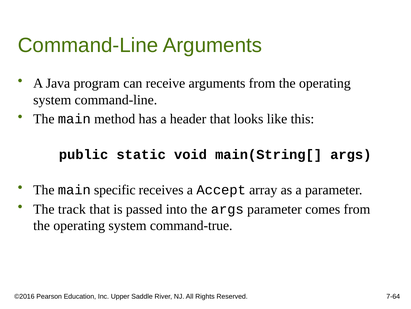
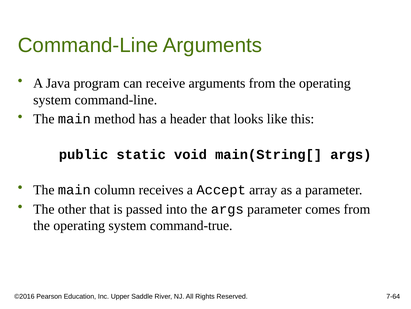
specific: specific -> column (115, 190)
track: track -> other (72, 209)
